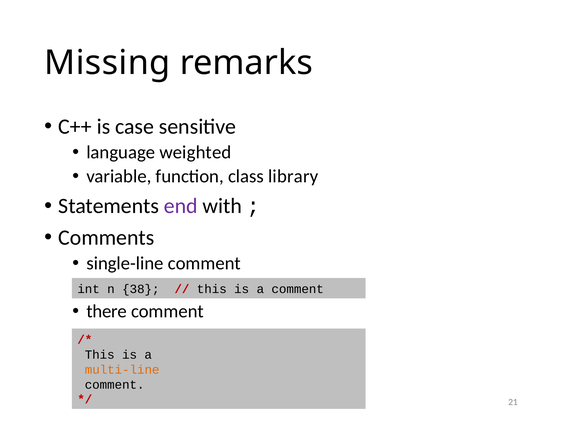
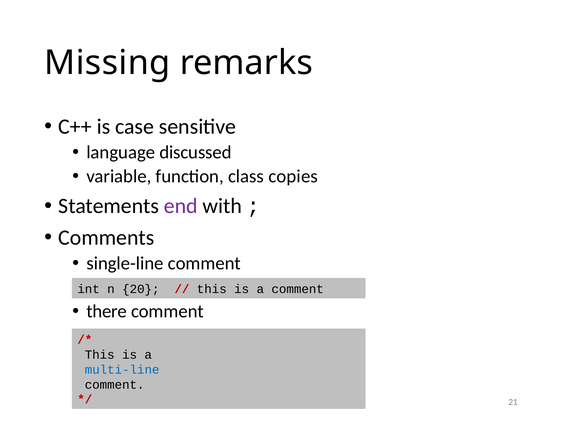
weighted: weighted -> discussed (195, 153)
library: library -> copies (293, 177)
38: 38 -> 20 (141, 289)
multi-line colour: orange -> blue (122, 370)
